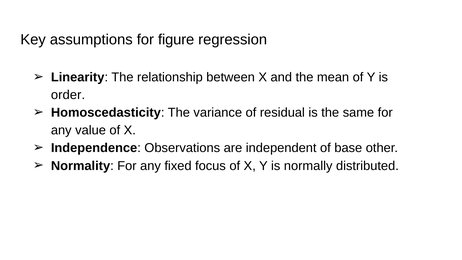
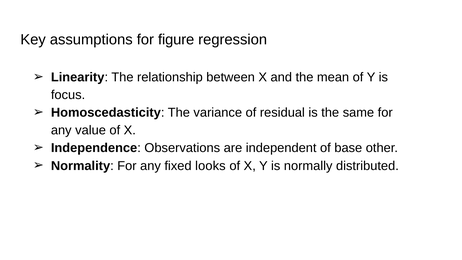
order: order -> focus (68, 95)
focus: focus -> looks (210, 166)
